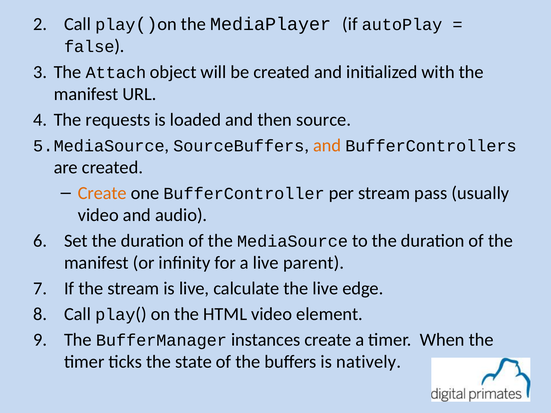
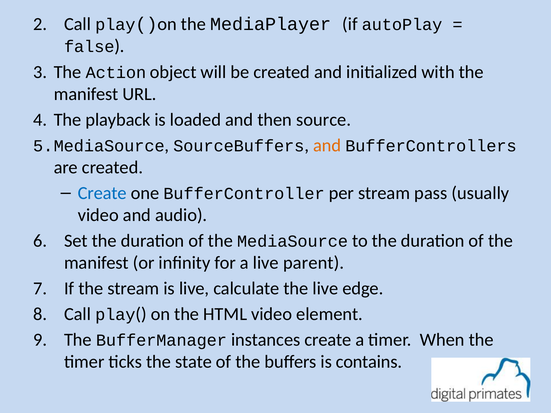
Attach: Attach -> Action (116, 72)
requests: requests -> playback (118, 120)
Create colour: orange -> blue (102, 193)
natively: natively -> contains (369, 362)
